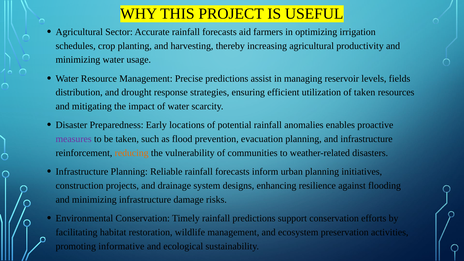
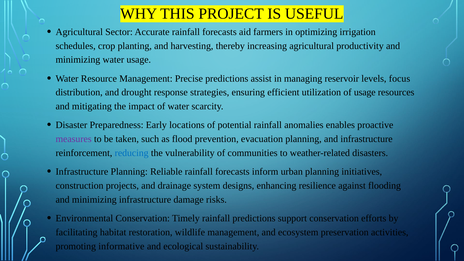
fields: fields -> focus (400, 79)
of taken: taken -> usage (365, 92)
reducing colour: orange -> blue (132, 153)
